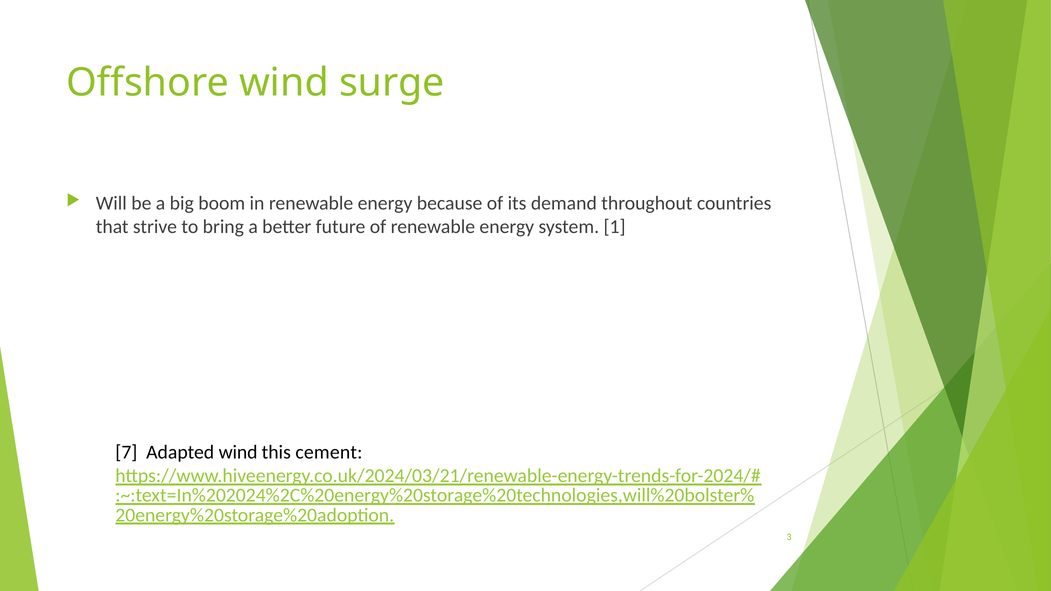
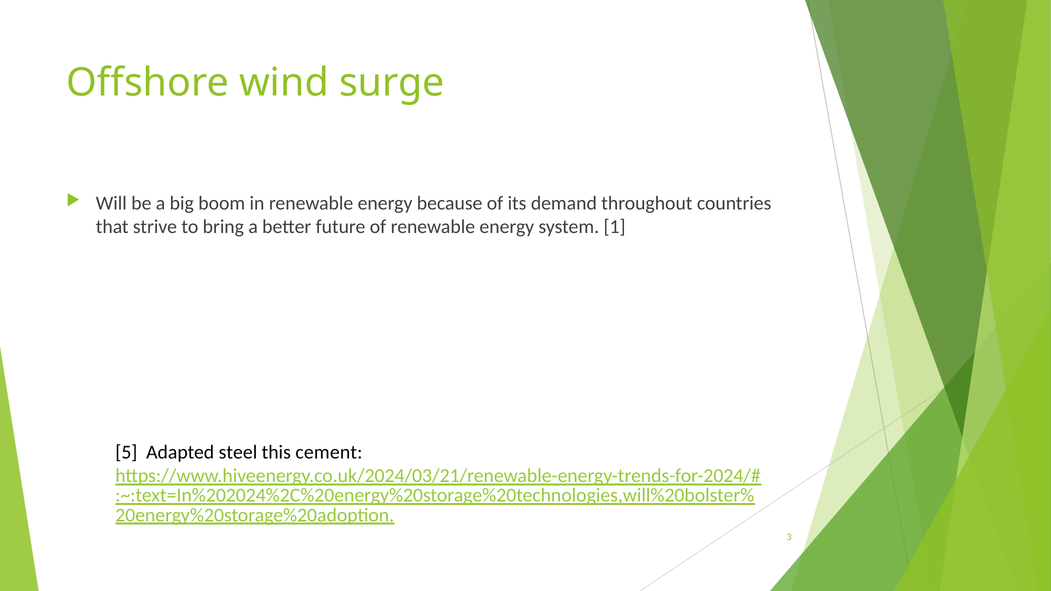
7: 7 -> 5 (126, 452)
Adapted wind: wind -> steel (238, 452)
